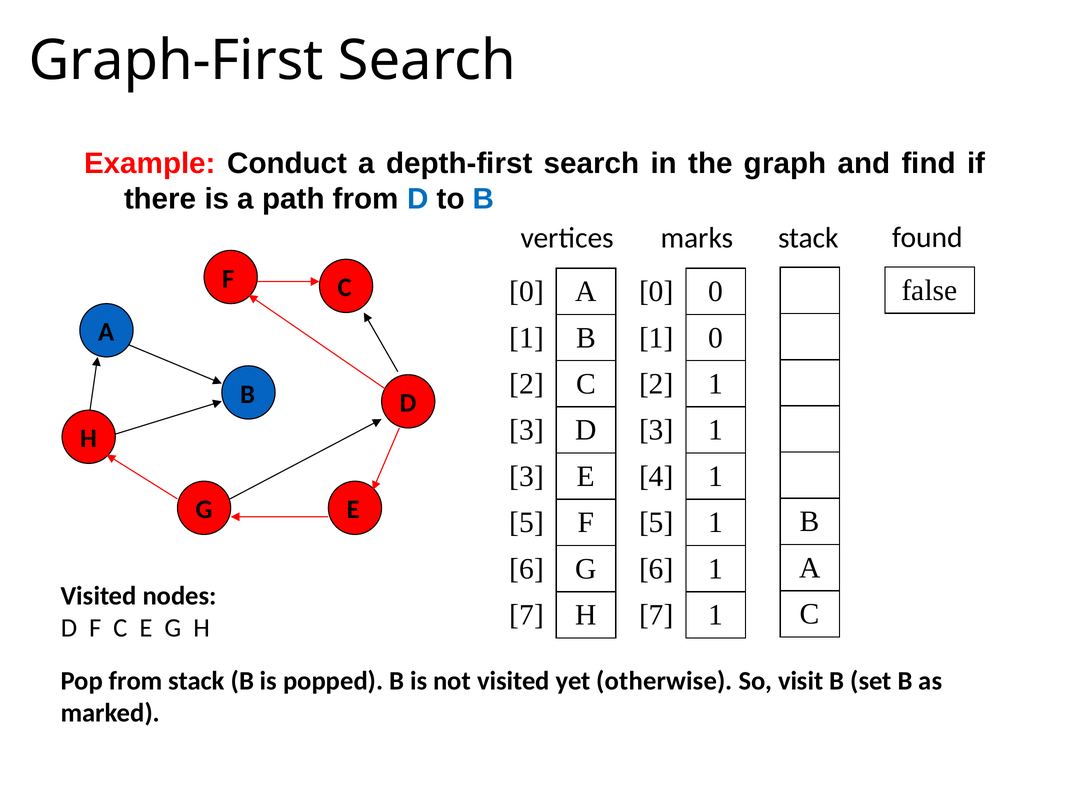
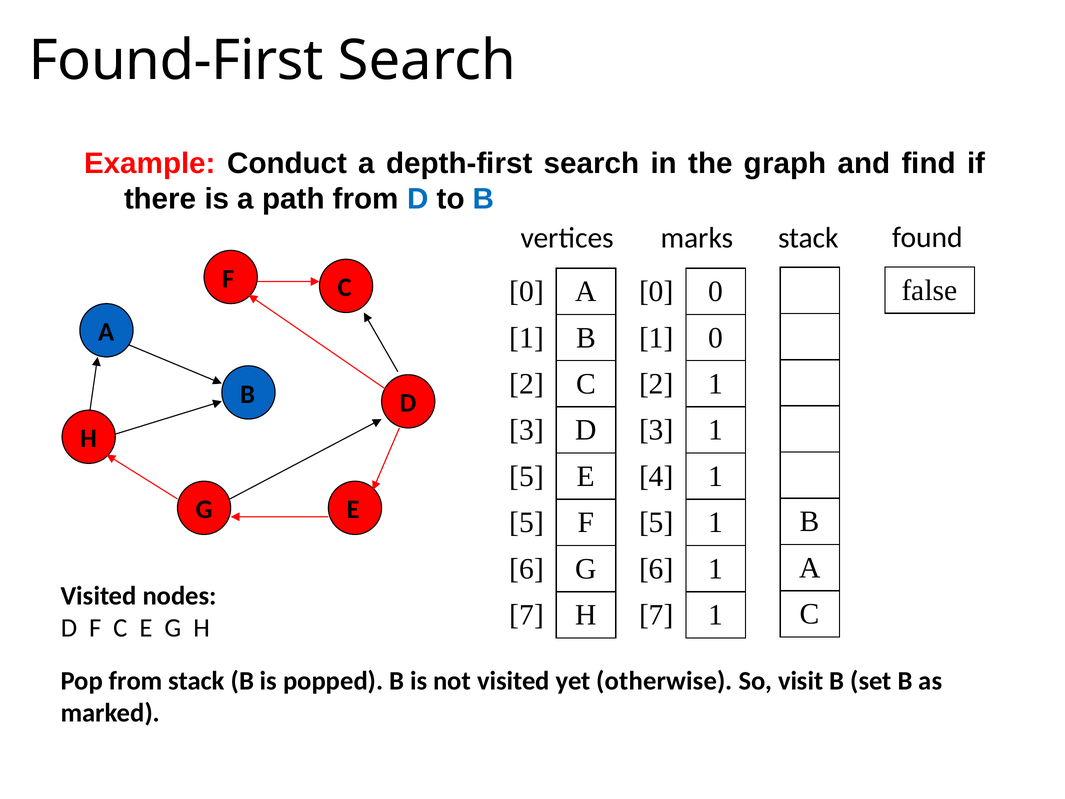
Graph-First: Graph-First -> Found-First (176, 61)
3: 3 -> 5 (527, 476)
